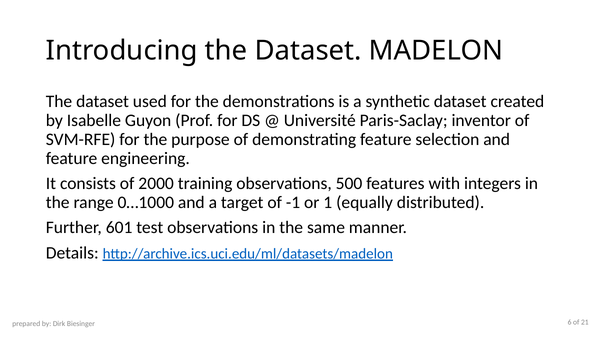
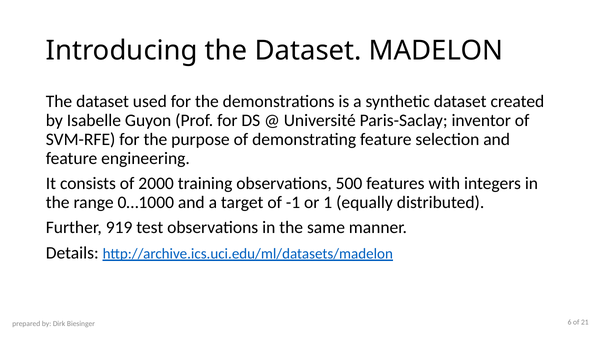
601: 601 -> 919 (119, 228)
